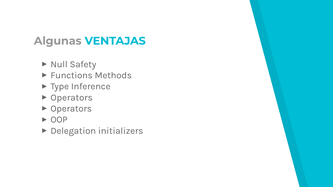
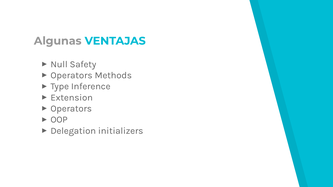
Functions: Functions -> Operators (71, 75)
Operators: Operators -> Extension (72, 98)
